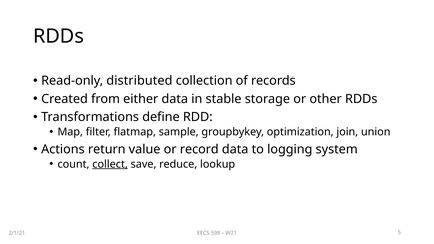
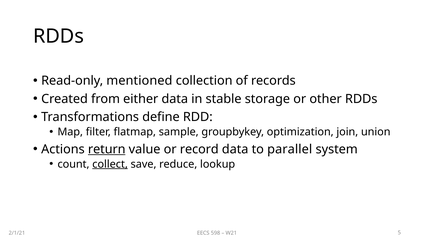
distributed: distributed -> mentioned (139, 81)
return underline: none -> present (107, 149)
logging: logging -> parallel (290, 149)
